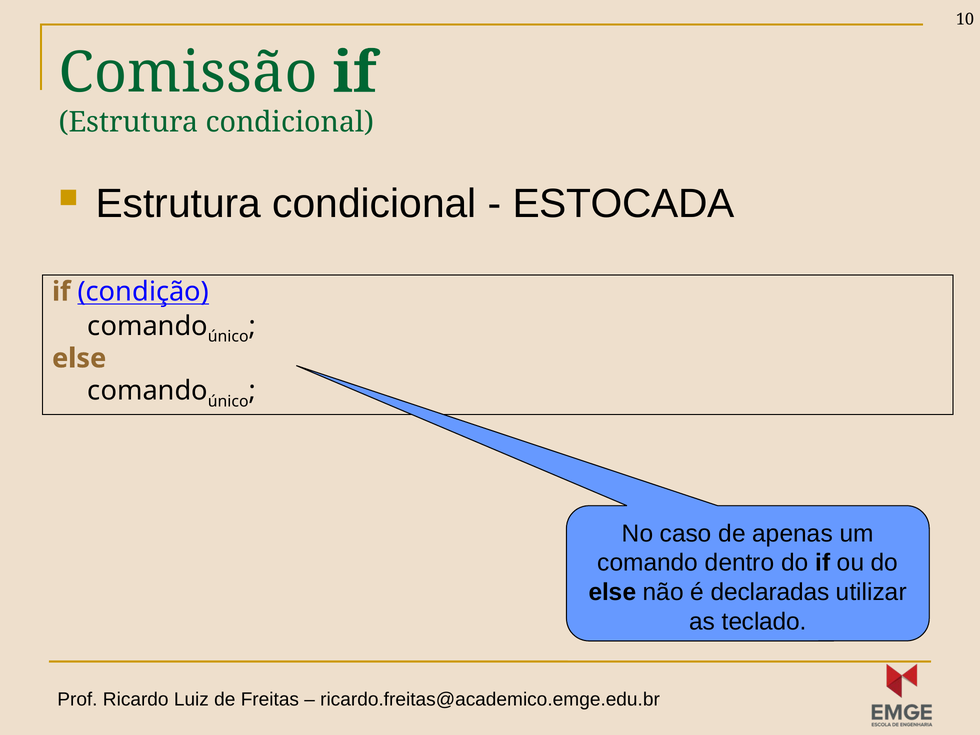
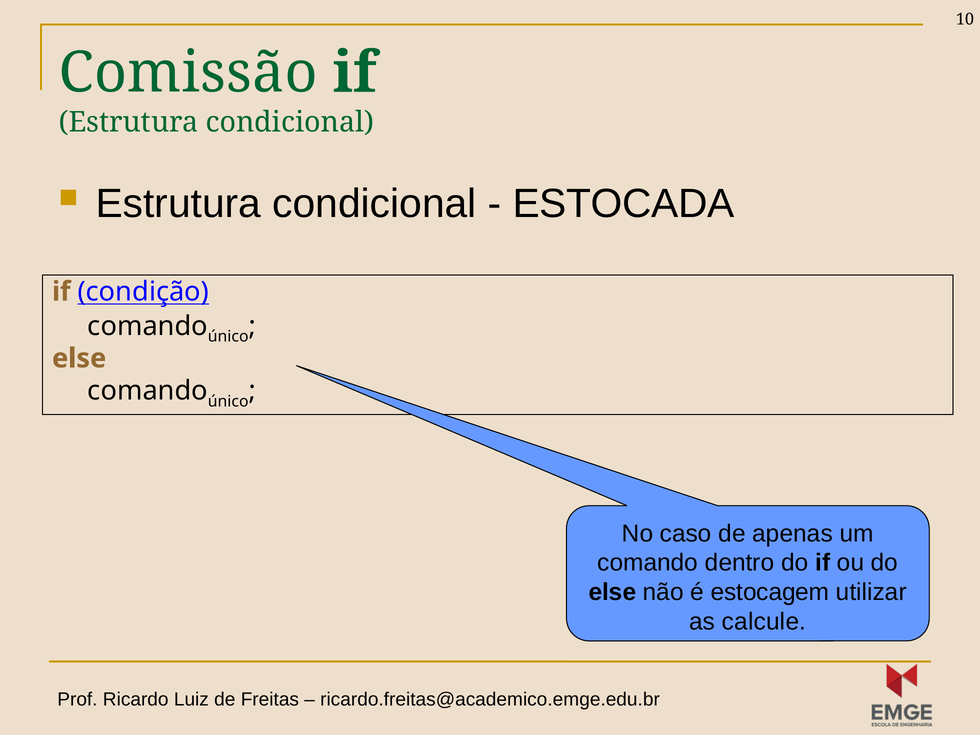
declaradas: declaradas -> estocagem (770, 592)
teclado: teclado -> calcule (764, 622)
